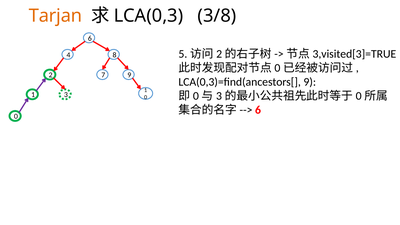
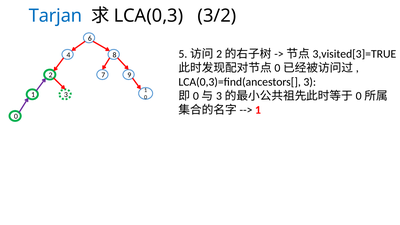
Tarjan colour: orange -> blue (56, 16)
3/8: 3/8 -> 3/2 (217, 16)
LCA(0,3)=find(ancestors[ 9: 9 -> 3 (310, 82)
6: 6 -> 1 (258, 110)
